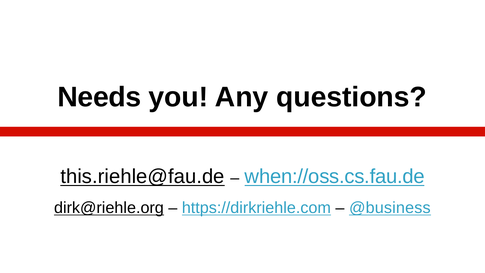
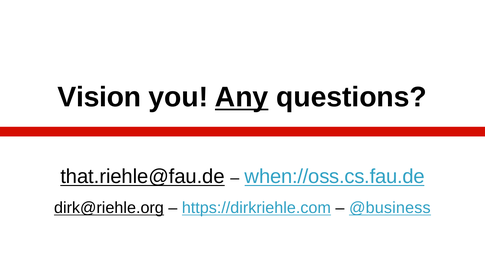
Needs: Needs -> Vision (99, 97)
Any underline: none -> present (242, 97)
this.riehle@fau.de: this.riehle@fau.de -> that.riehle@fau.de (143, 176)
